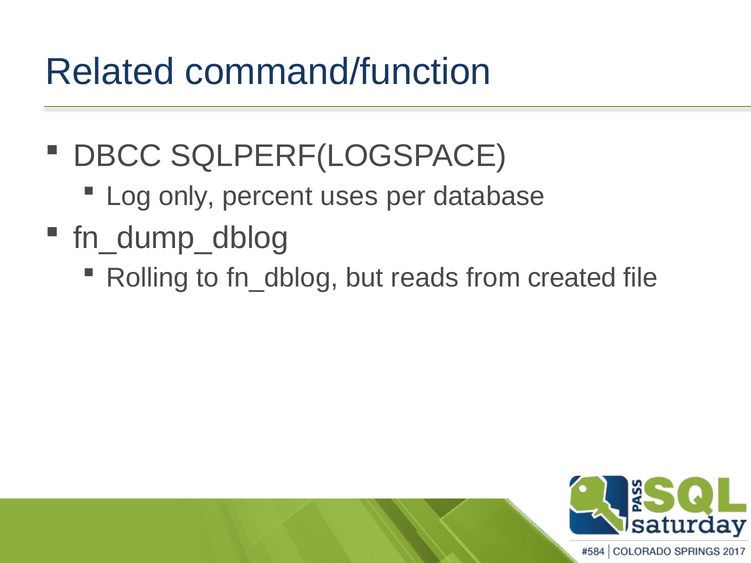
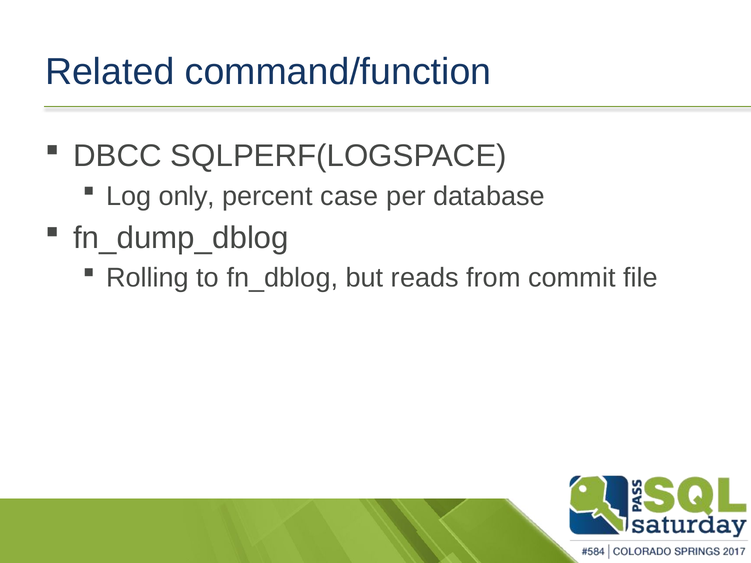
uses: uses -> case (349, 196)
created: created -> commit (572, 278)
